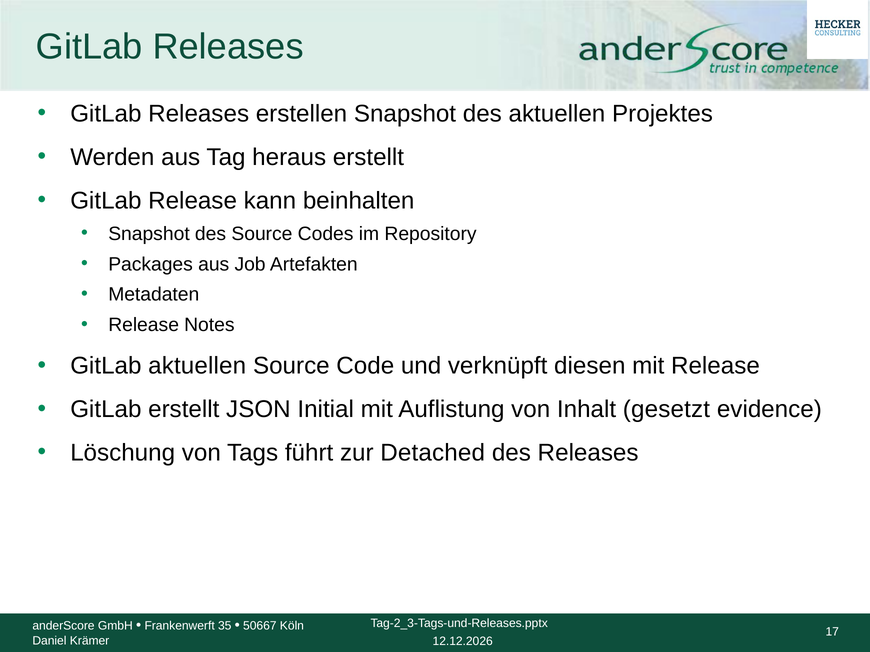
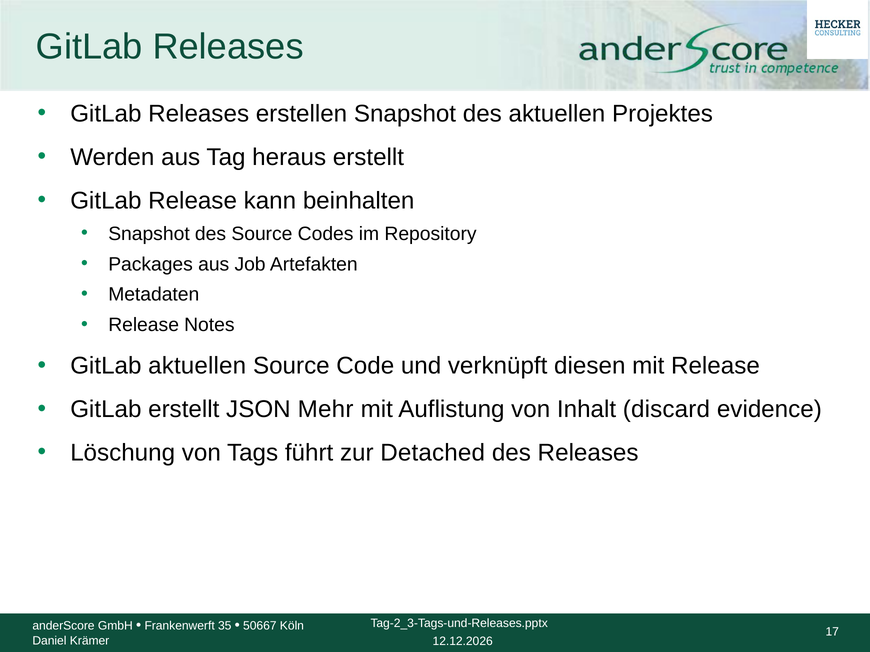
Initial: Initial -> Mehr (326, 410)
gesetzt: gesetzt -> discard (666, 410)
